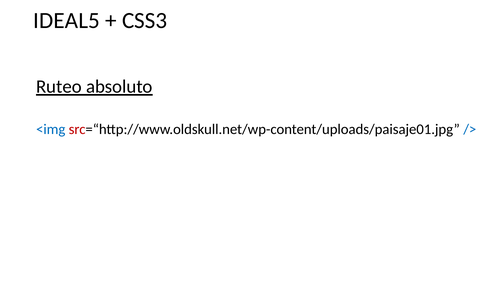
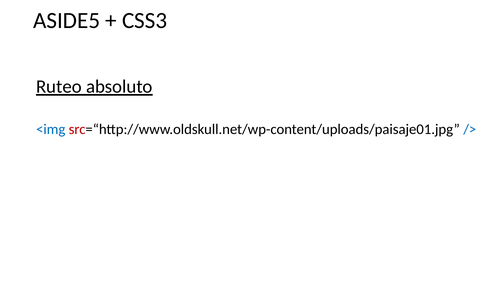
IDEAL5: IDEAL5 -> ASIDE5 (67, 20)
